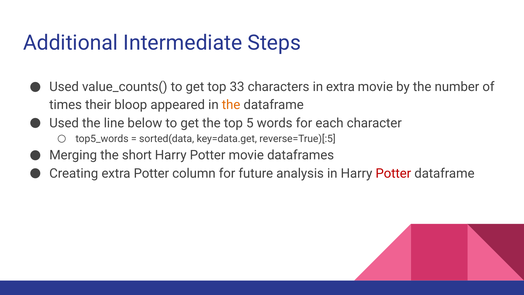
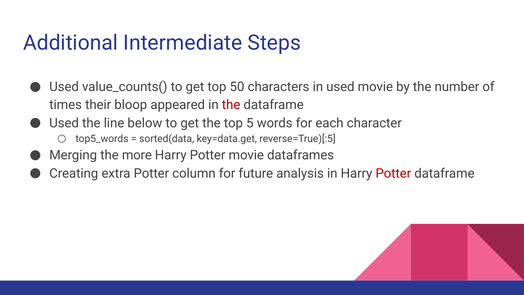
33: 33 -> 50 (237, 87)
in extra: extra -> used (340, 87)
the colour: orange -> red (231, 105)
short: short -> more (137, 155)
